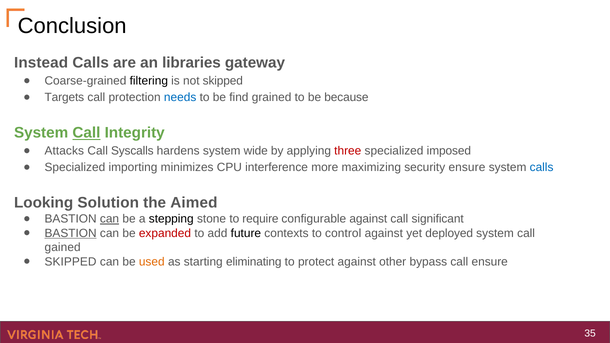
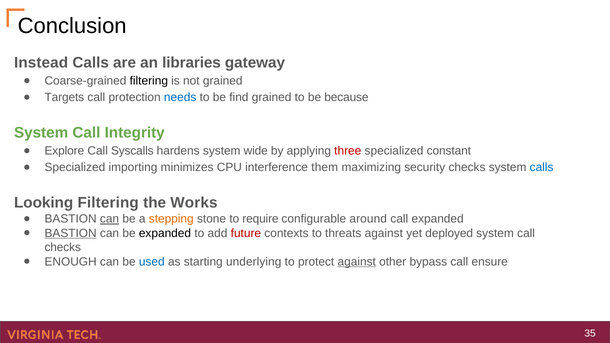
not skipped: skipped -> grained (223, 81)
Call underline: present -> none (86, 133)
Attacks: Attacks -> Explore (64, 151)
imposed: imposed -> constant (449, 151)
more: more -> them (325, 167)
security ensure: ensure -> checks (467, 167)
Looking Solution: Solution -> Filtering (108, 203)
Aimed: Aimed -> Works (194, 203)
stepping colour: black -> orange (171, 219)
configurable against: against -> around (368, 219)
call significant: significant -> expanded (438, 219)
expanded colour: red -> black (165, 233)
future colour: black -> red (246, 233)
control: control -> threats (343, 233)
gained: gained -> checks (63, 247)
SKIPPED: SKIPPED -> ENOUGH (71, 262)
used colour: orange -> blue (152, 262)
eliminating: eliminating -> underlying (254, 262)
against underline: none -> present (357, 262)
